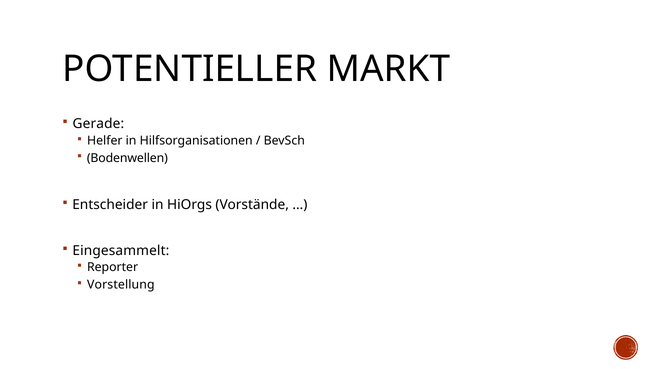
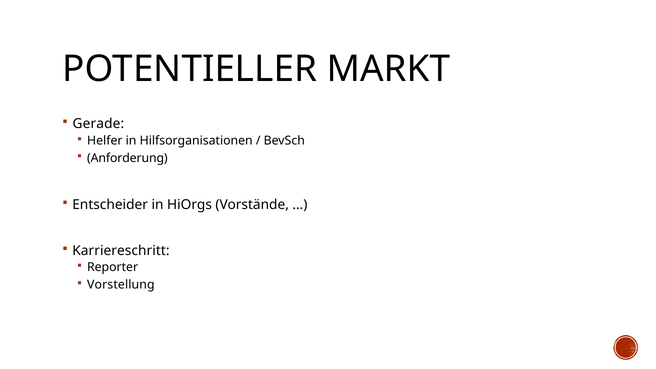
Bodenwellen: Bodenwellen -> Anforderung (127, 158)
Eingesammelt: Eingesammelt -> Karriereschritt (121, 251)
